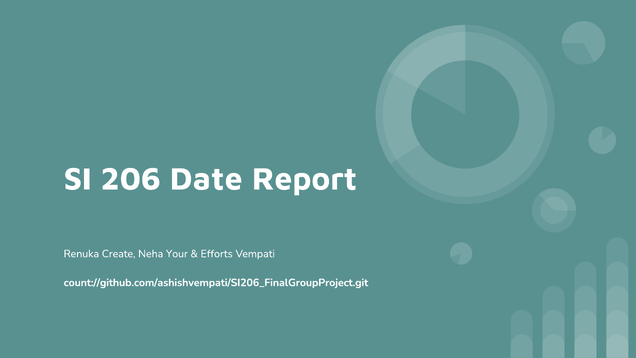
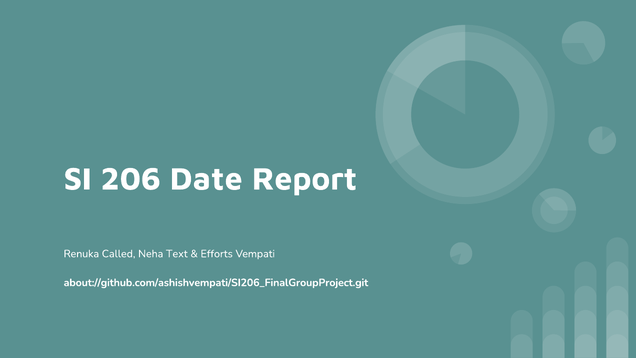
Create: Create -> Called (119, 254)
Your: Your -> Text (177, 254)
count://github.com/ashishvempati/SI206_FinalGroupProject.git: count://github.com/ashishvempati/SI206_FinalGroupProject.git -> about://github.com/ashishvempati/SI206_FinalGroupProject.git (216, 282)
